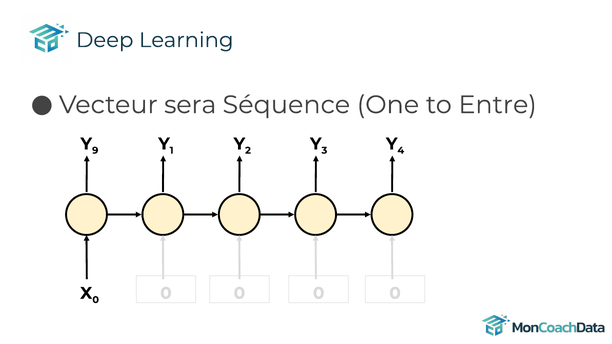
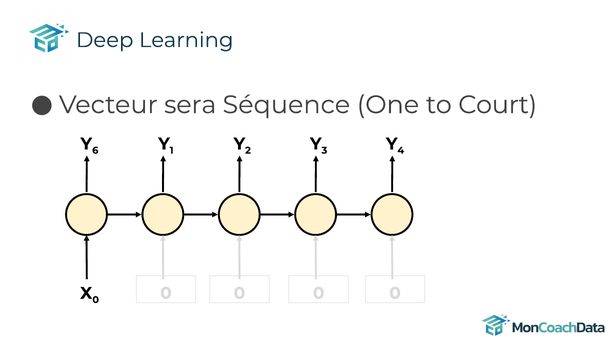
Entre: Entre -> Court (498, 105)
9: 9 -> 6 (95, 151)
